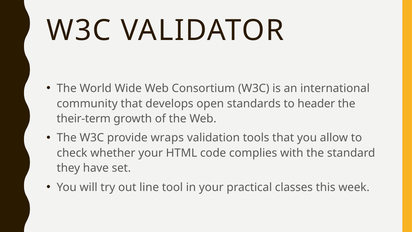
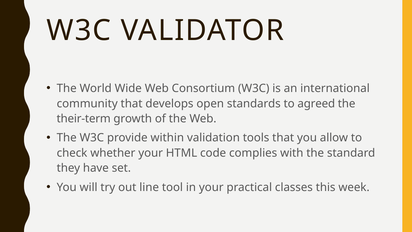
header: header -> agreed (316, 103)
wraps: wraps -> within (167, 138)
